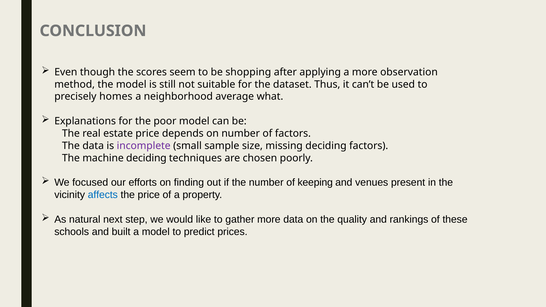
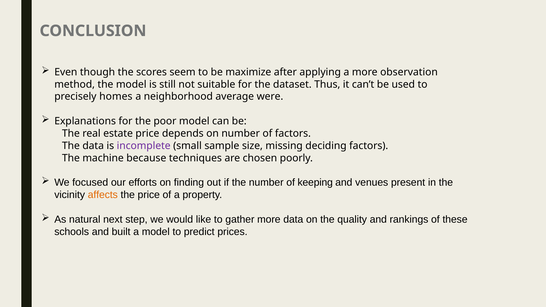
shopping: shopping -> maximize (248, 72)
what: what -> were (270, 97)
machine deciding: deciding -> because (146, 158)
affects colour: blue -> orange (103, 195)
